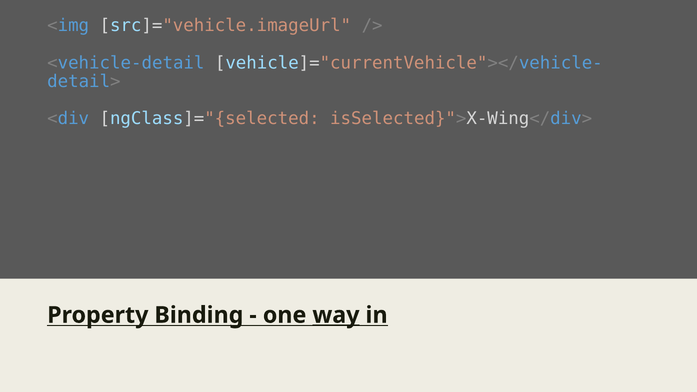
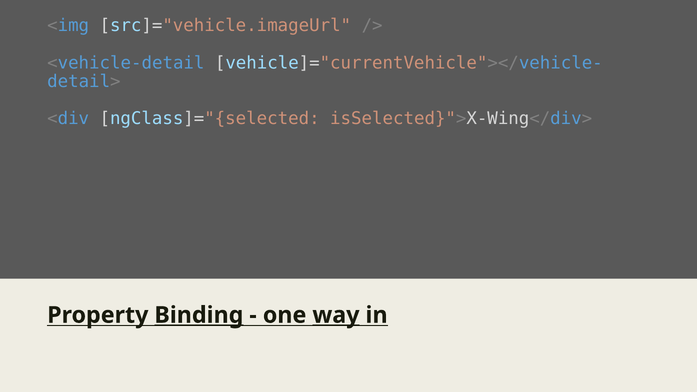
Binding underline: none -> present (199, 315)
